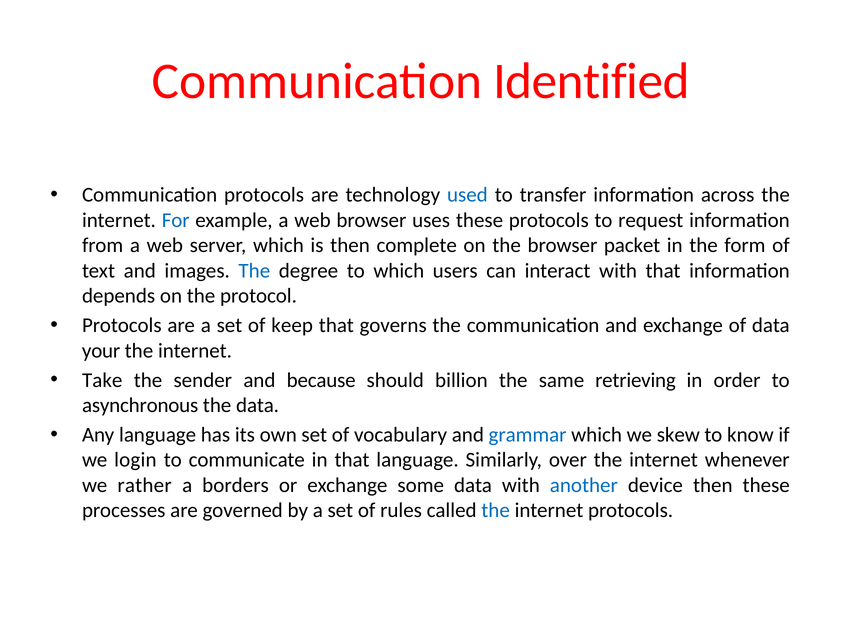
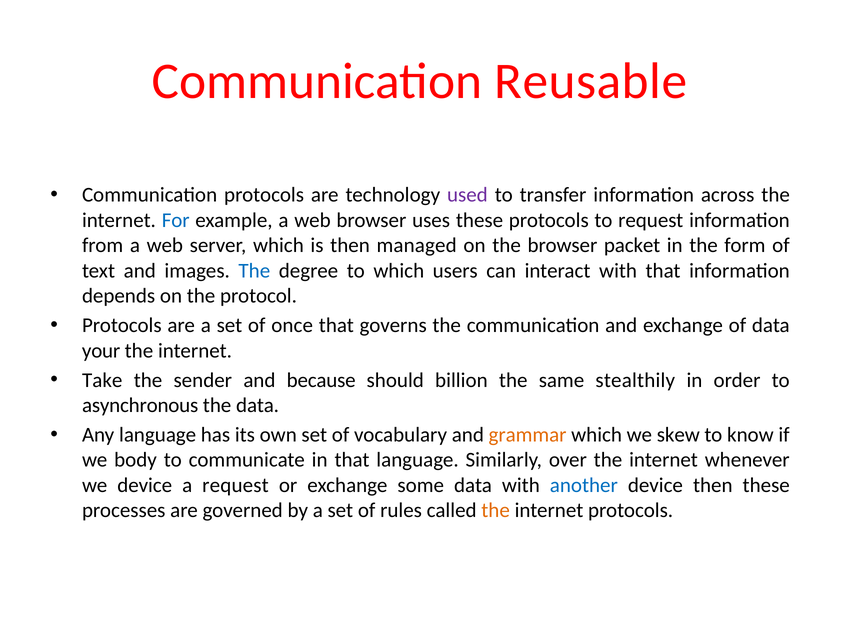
Identified: Identified -> Reusable (591, 81)
used colour: blue -> purple (467, 195)
complete: complete -> managed (417, 245)
keep: keep -> once (292, 325)
retrieving: retrieving -> stealthily (635, 380)
grammar colour: blue -> orange (528, 435)
login: login -> body (136, 460)
we rather: rather -> device (145, 485)
a borders: borders -> request (235, 485)
the colour: blue -> orange (496, 510)
